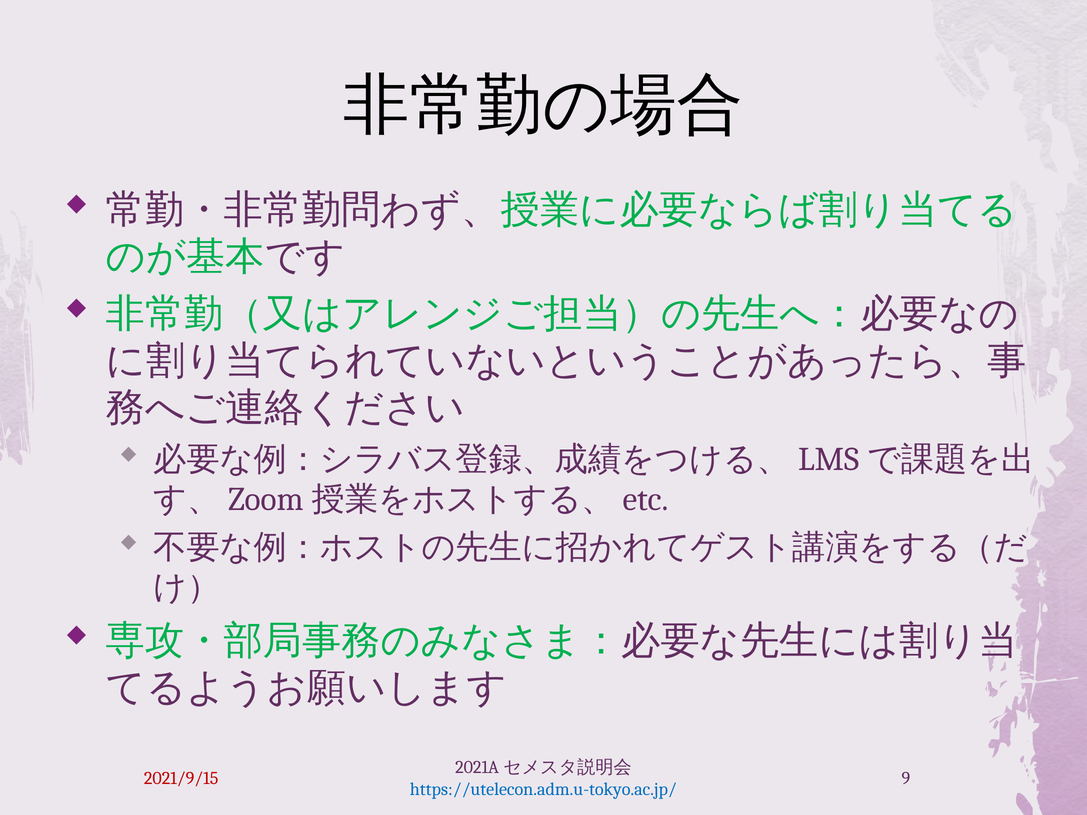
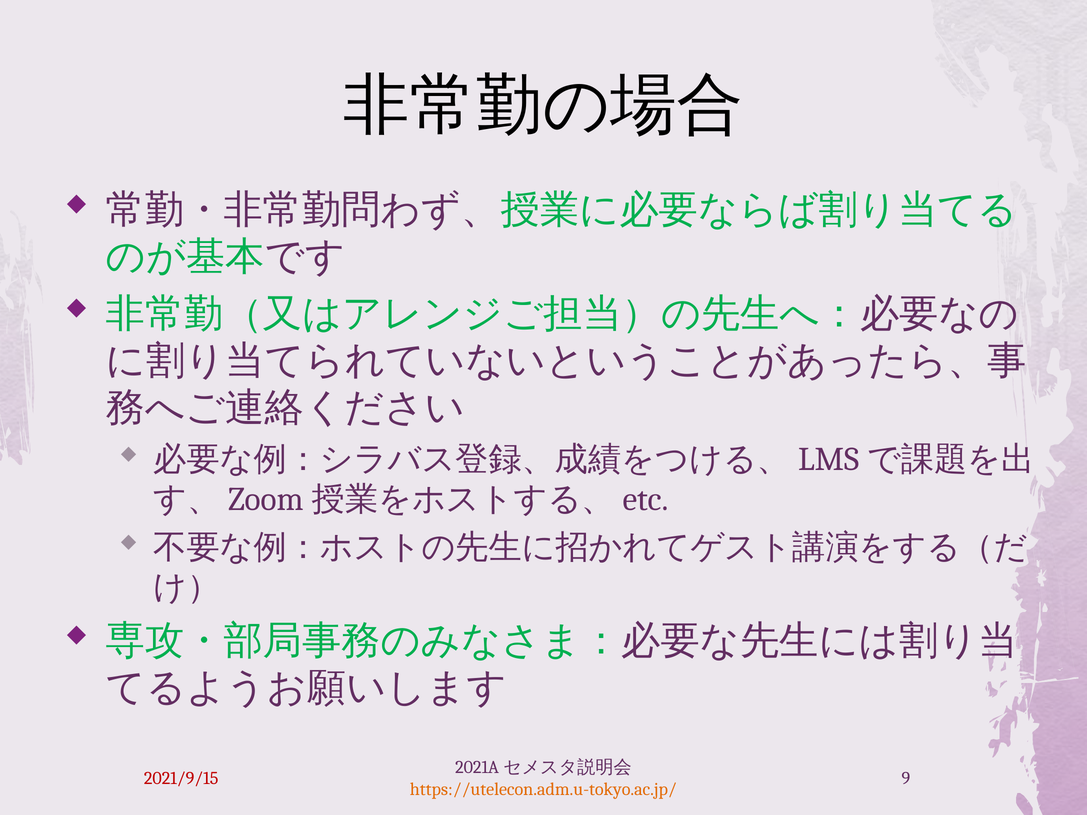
https://utelecon.adm.u-tokyo.ac.jp/ colour: blue -> orange (543, 789)
